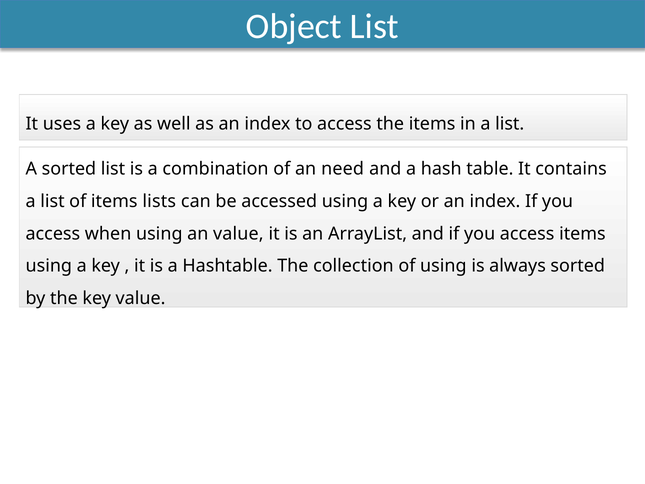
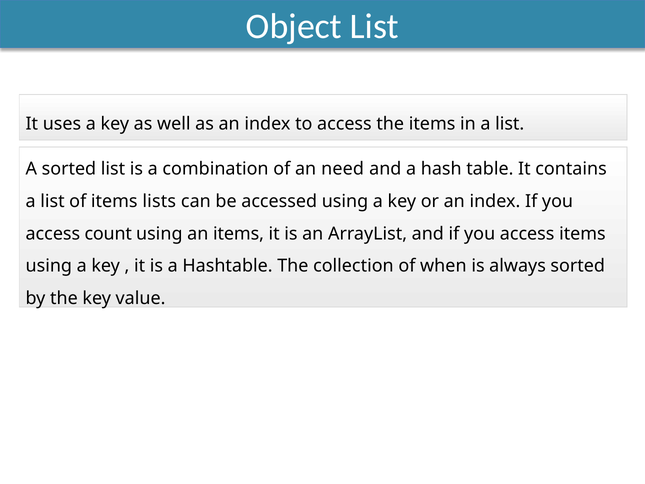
when: when -> count (108, 233)
an value: value -> items (238, 233)
of using: using -> when (443, 266)
